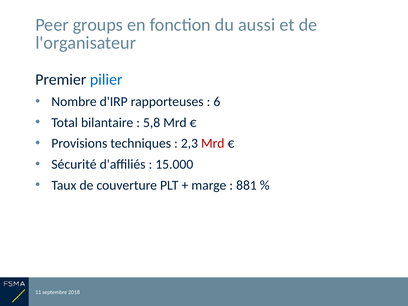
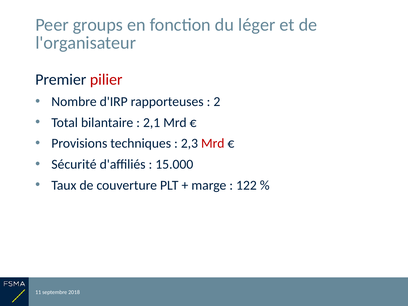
aussi: aussi -> léger (257, 25)
pilier colour: blue -> red (106, 80)
6: 6 -> 2 (217, 102)
5,8: 5,8 -> 2,1 (152, 123)
881: 881 -> 122 (246, 185)
